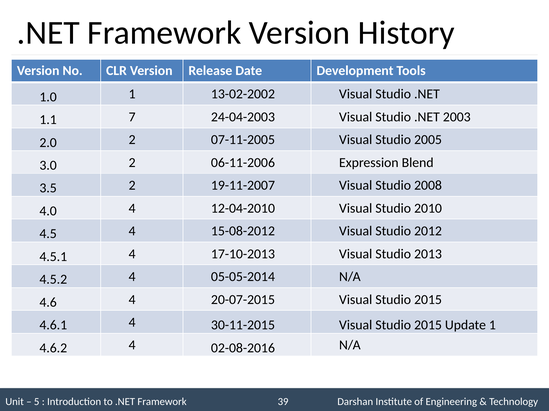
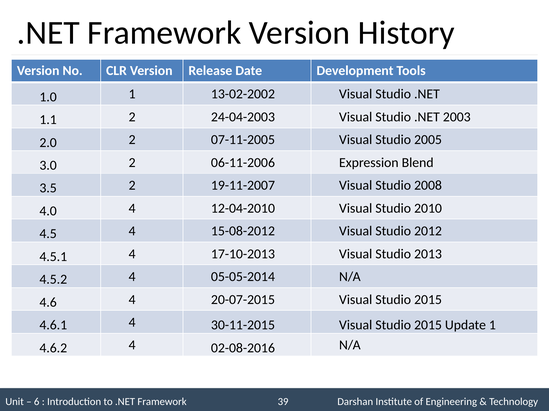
1.1 7: 7 -> 2 (132, 117)
5: 5 -> 6 (37, 402)
